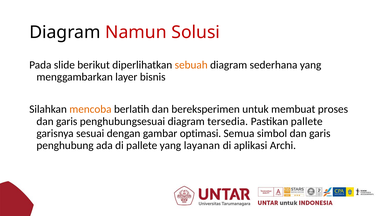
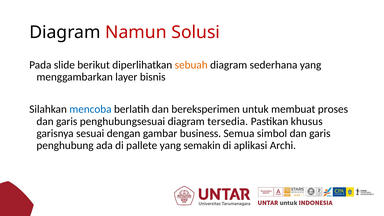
mencoba colour: orange -> blue (90, 109)
Pastikan pallete: pallete -> khusus (307, 121)
optimasi: optimasi -> business (200, 133)
layanan: layanan -> semakin (202, 146)
